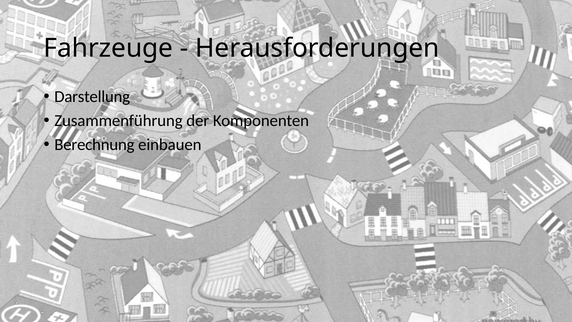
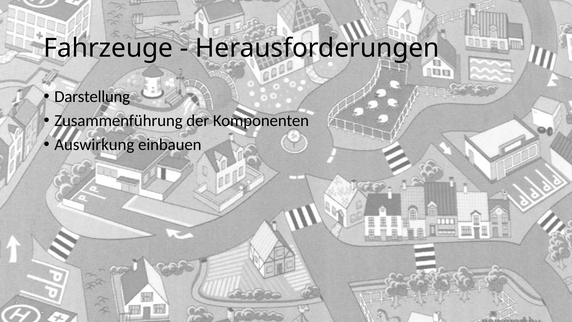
Berechnung: Berechnung -> Auswirkung (94, 145)
